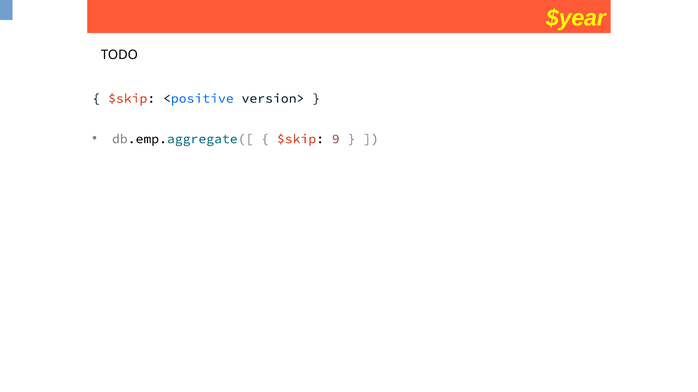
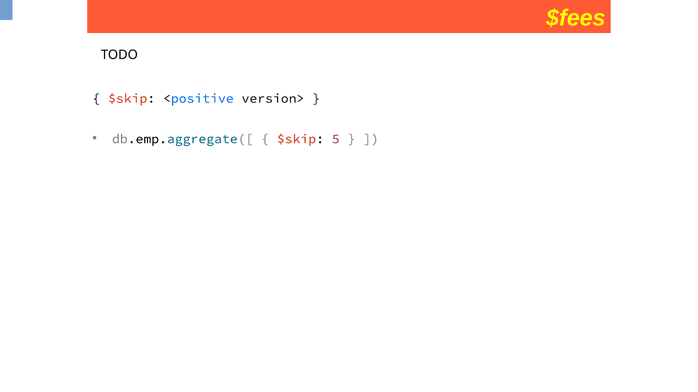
$year: $year -> $fees (576, 18)
9: 9 -> 5 (336, 139)
